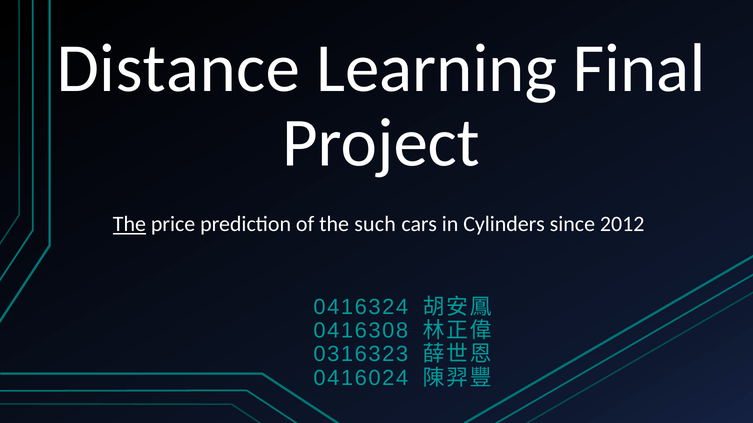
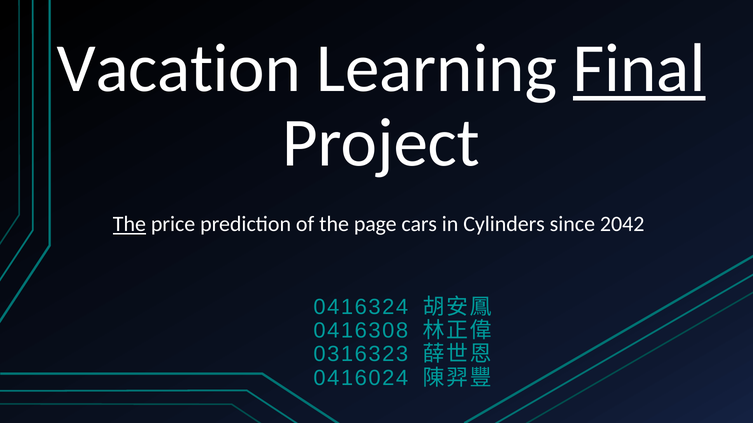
Distance: Distance -> Vacation (179, 69)
Final underline: none -> present (639, 69)
such: such -> page (375, 225)
2012: 2012 -> 2042 (622, 225)
